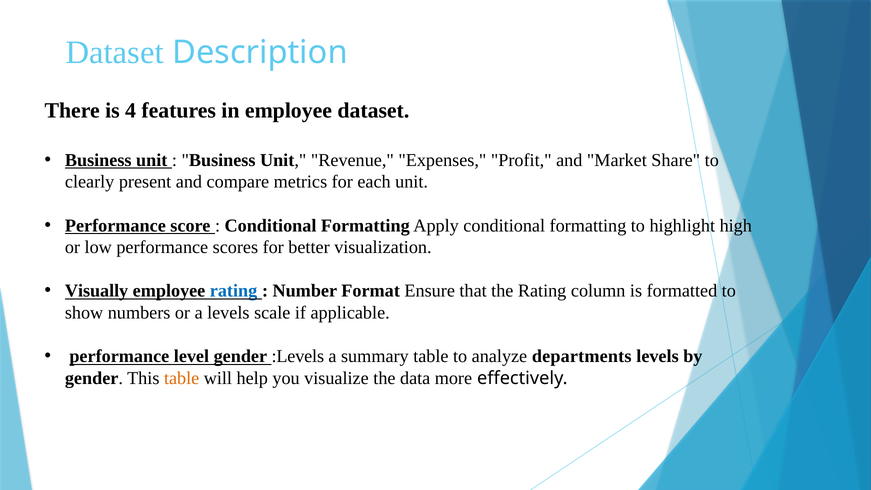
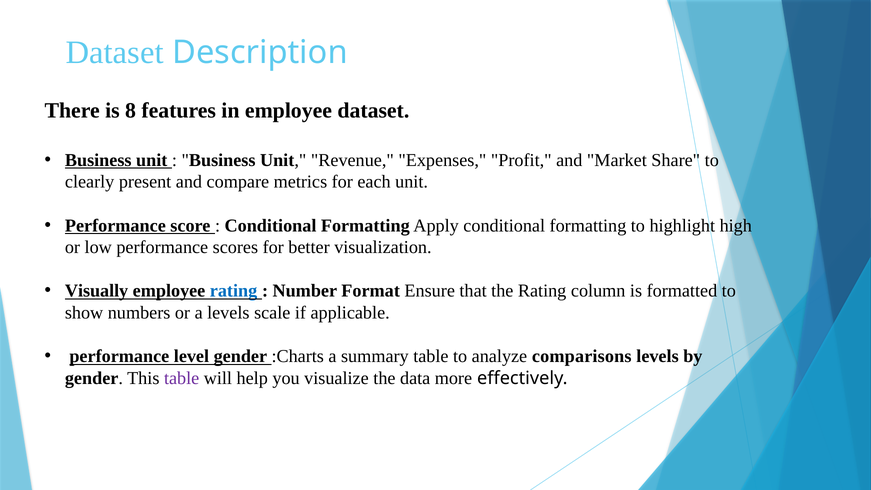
4: 4 -> 8 (130, 110)
:Levels: :Levels -> :Charts (298, 356)
departments: departments -> comparisons (582, 356)
table colour: orange -> purple (182, 378)
